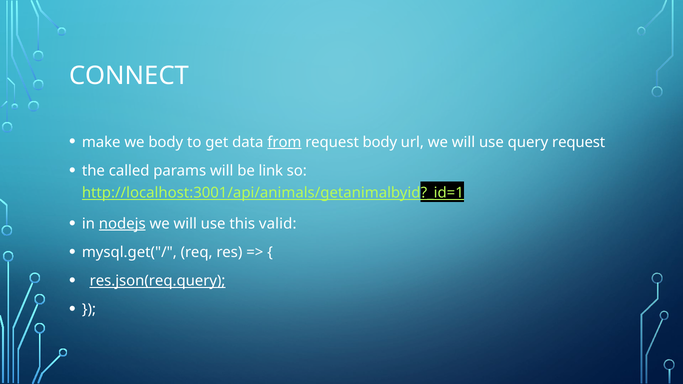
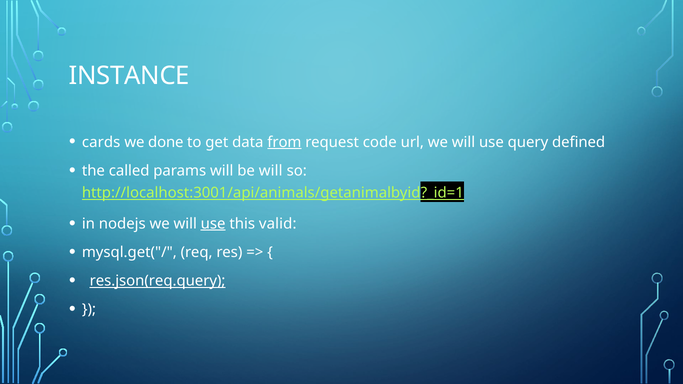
CONNECT: CONNECT -> INSTANCE (129, 76)
make: make -> cards (101, 142)
we body: body -> done (166, 142)
request body: body -> code (380, 142)
query request: request -> defined (579, 142)
be link: link -> will (271, 171)
nodejs underline: present -> none (122, 224)
use underline: none -> present (213, 224)
